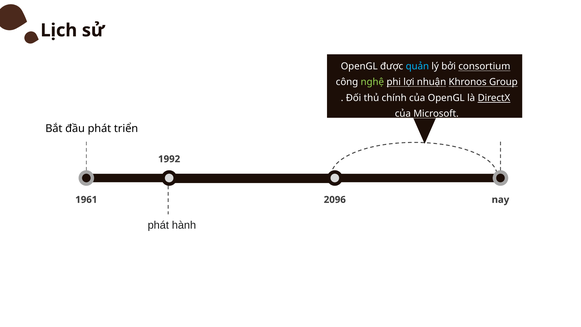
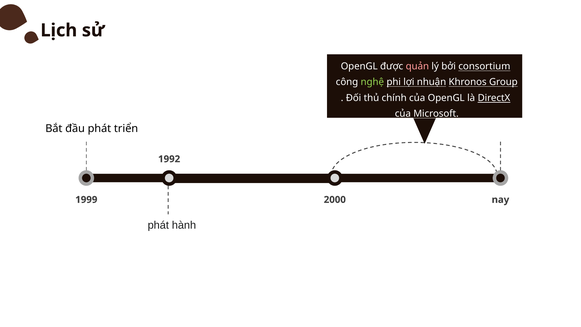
quản colour: light blue -> pink (417, 66)
1961: 1961 -> 1999 (86, 200)
2096: 2096 -> 2000 (335, 200)
